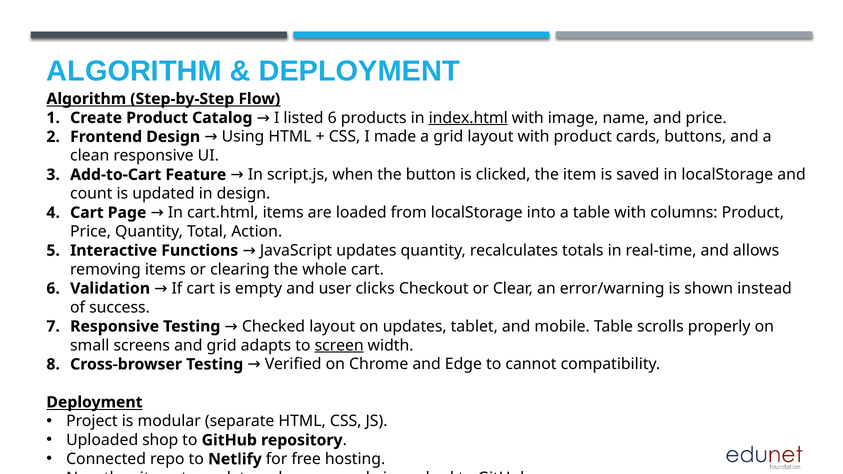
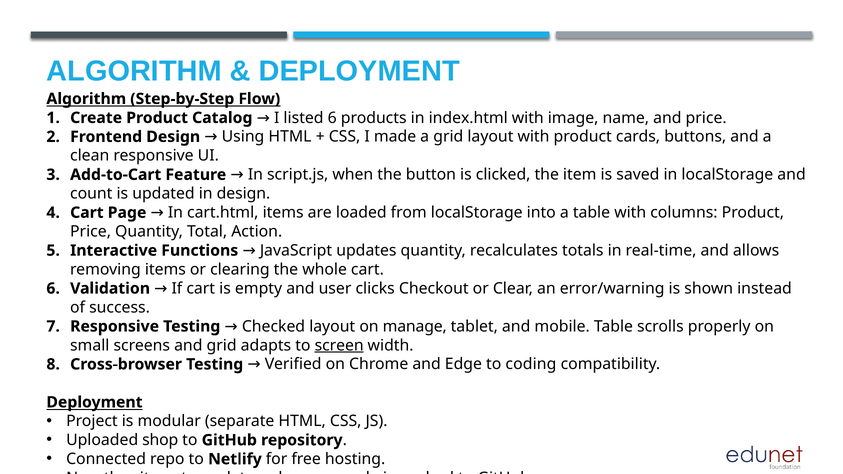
index.html underline: present -> none (468, 118)
on updates: updates -> manage (415, 326)
cannot: cannot -> coding (531, 364)
